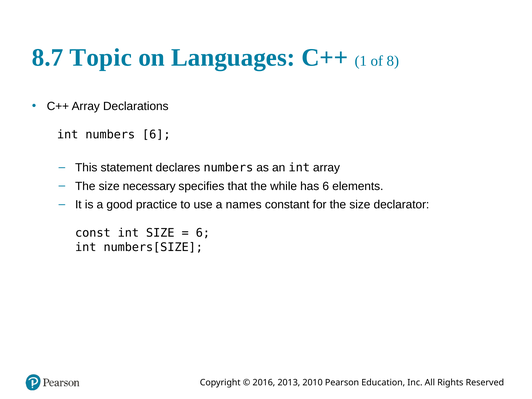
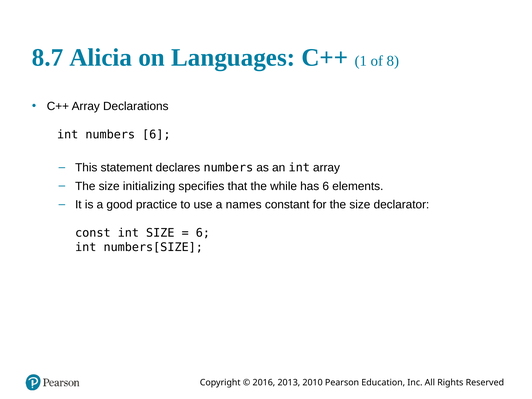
Topic: Topic -> Alicia (101, 58)
necessary: necessary -> initializing (149, 186)
